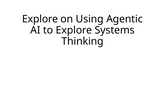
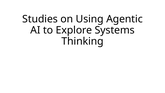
Explore: Explore -> Studies (40, 19)
